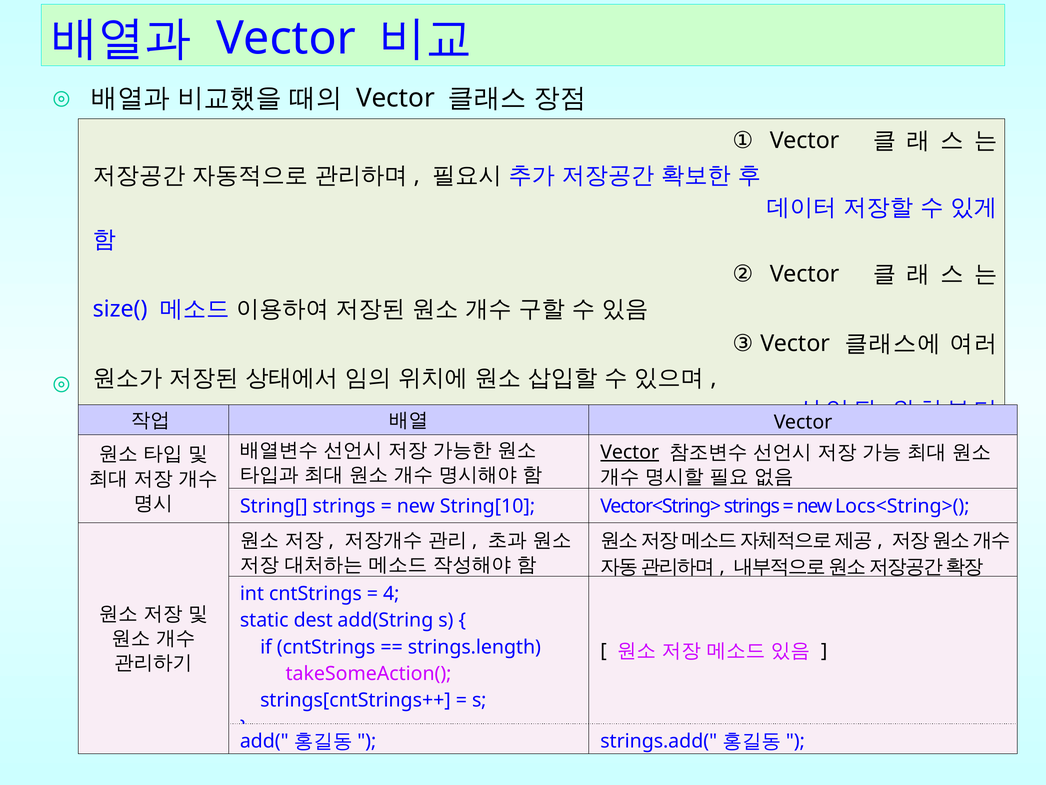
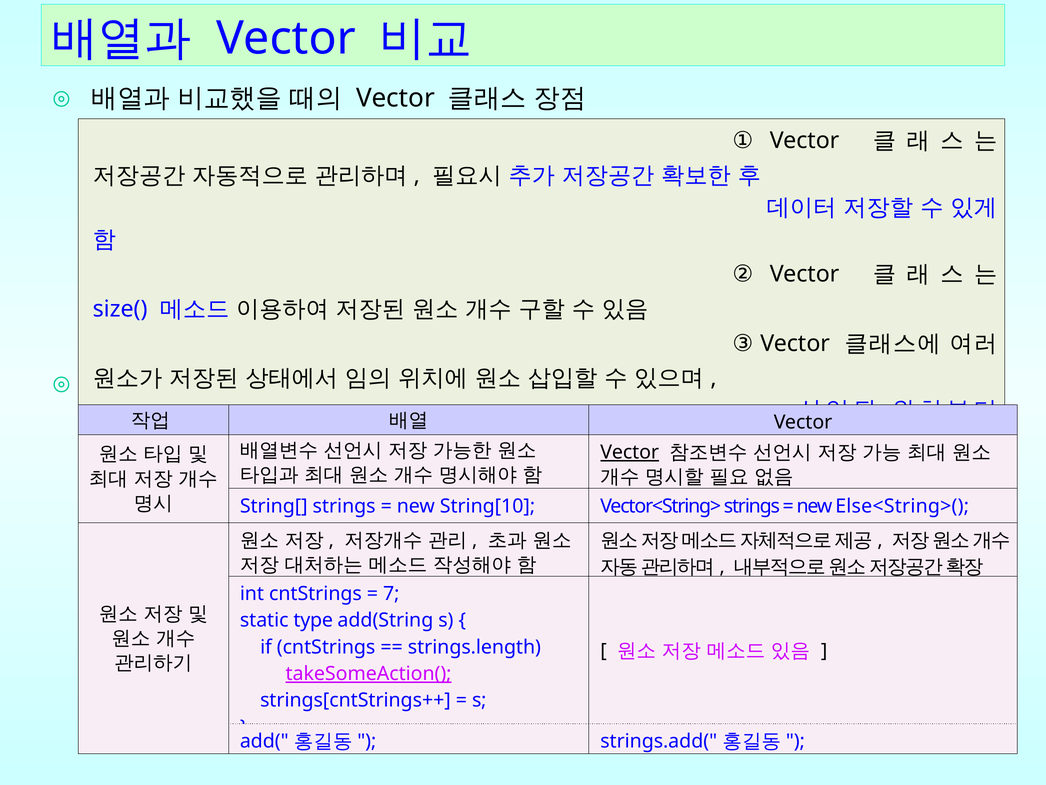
Locs<String>(: Locs<String>( -> Else<String>( (902, 506)
4: 4 -> 7 (391, 593)
dest: dest -> type (313, 620)
takeSomeAction( underline: none -> present (369, 673)
